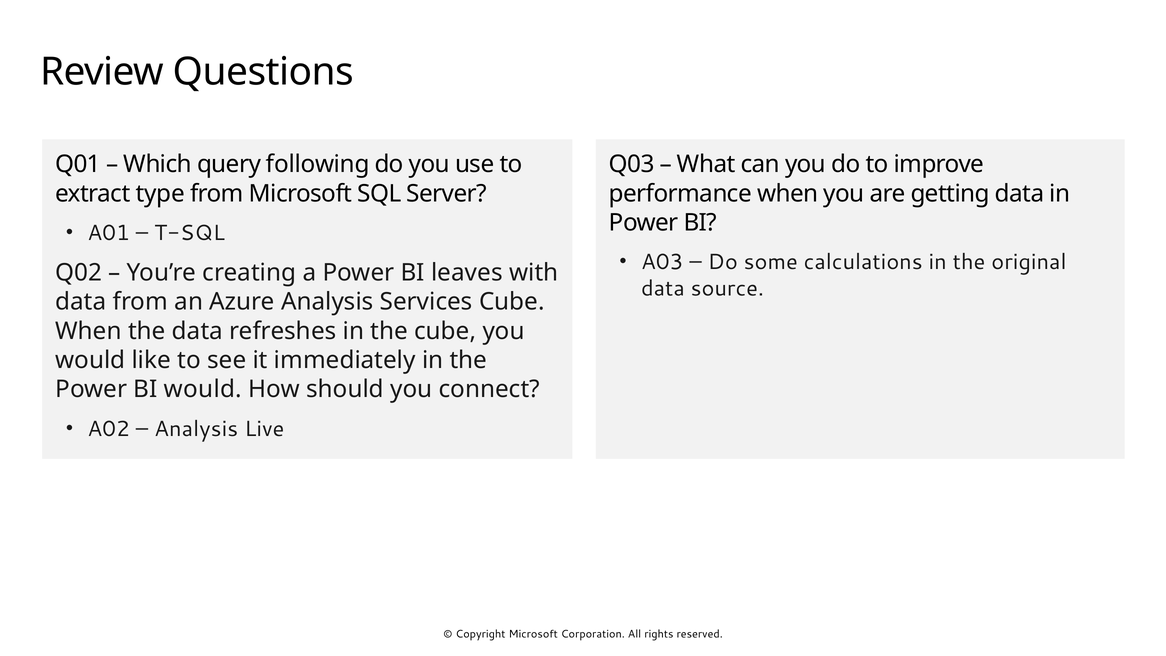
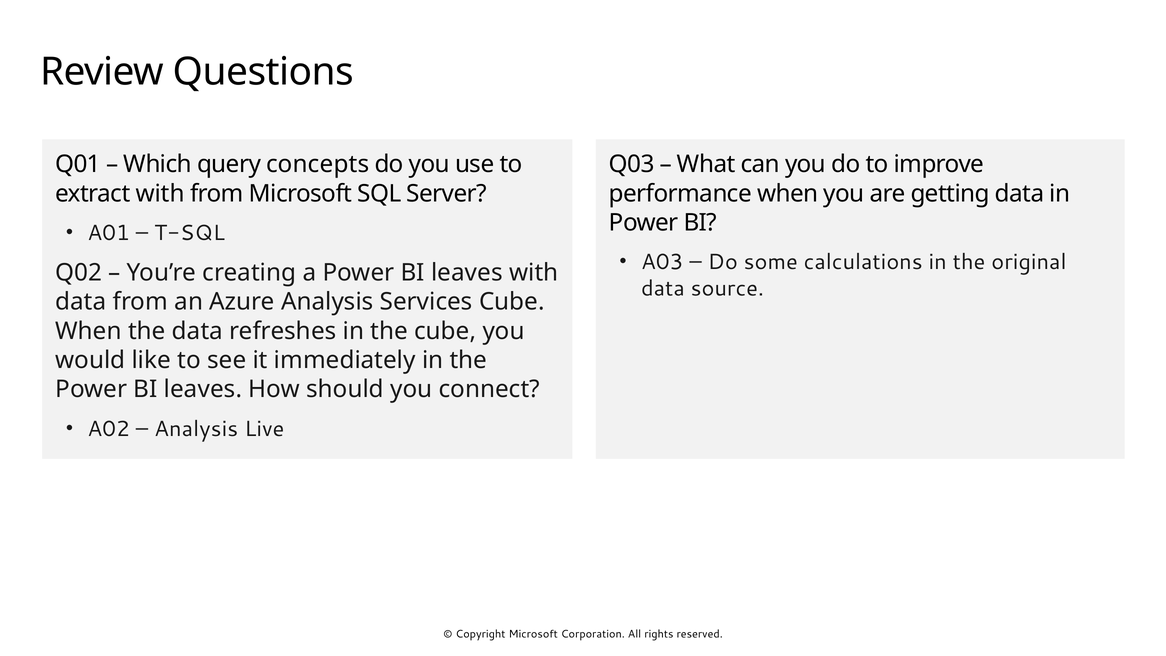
following: following -> concepts (318, 164)
extract type: type -> with (160, 194)
would: would -> leaves (203, 389)
